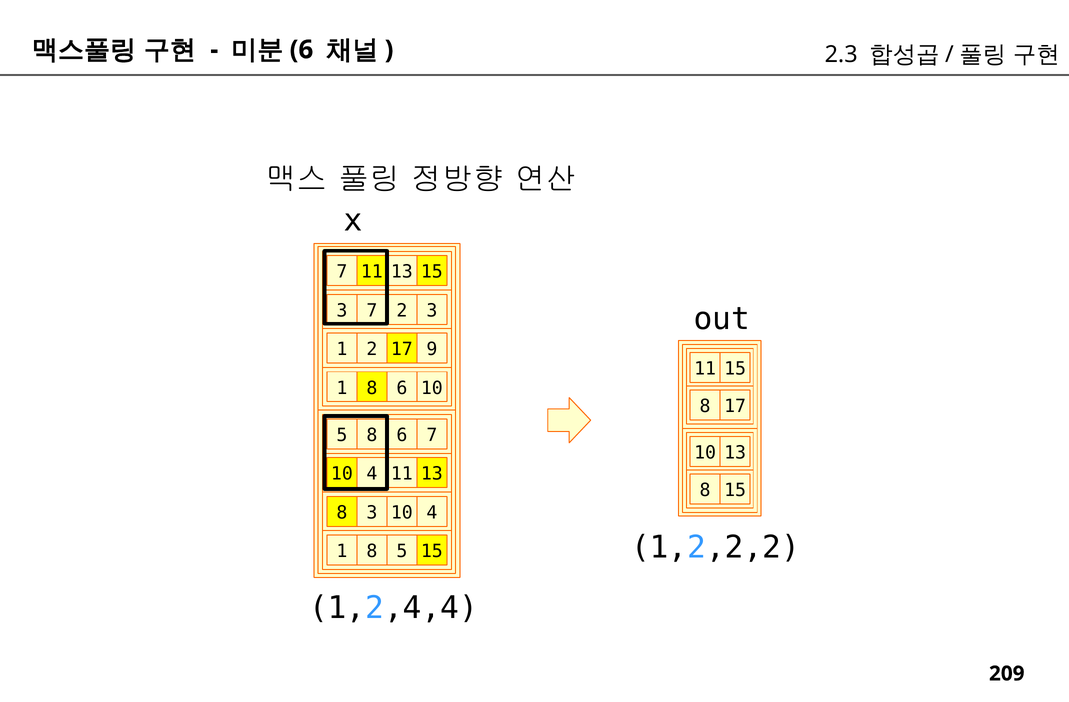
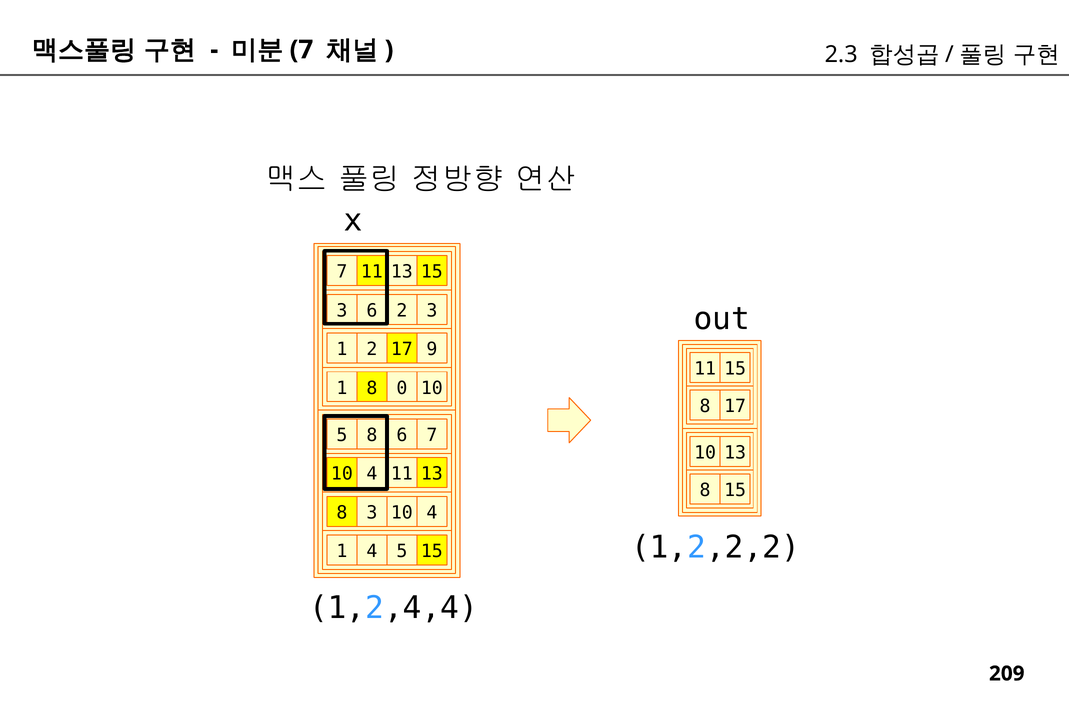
6: 6 -> 7 (301, 50)
3 7: 7 -> 6 (372, 311)
1 8 6: 6 -> 0 (402, 388)
8: 8 -> 4 (372, 551)
